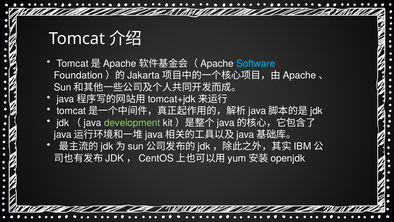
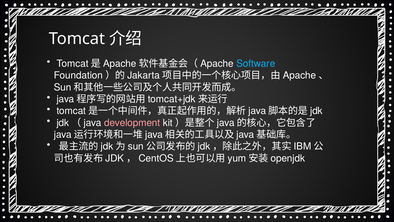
development colour: light green -> pink (132, 123)
